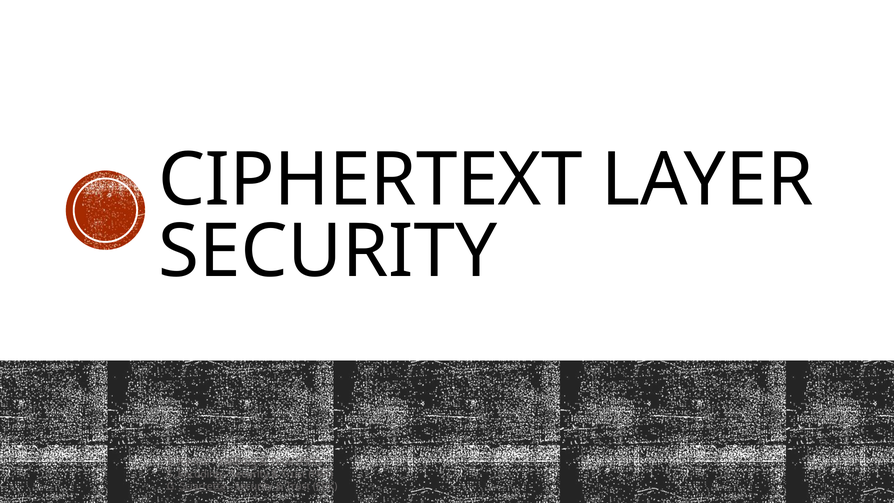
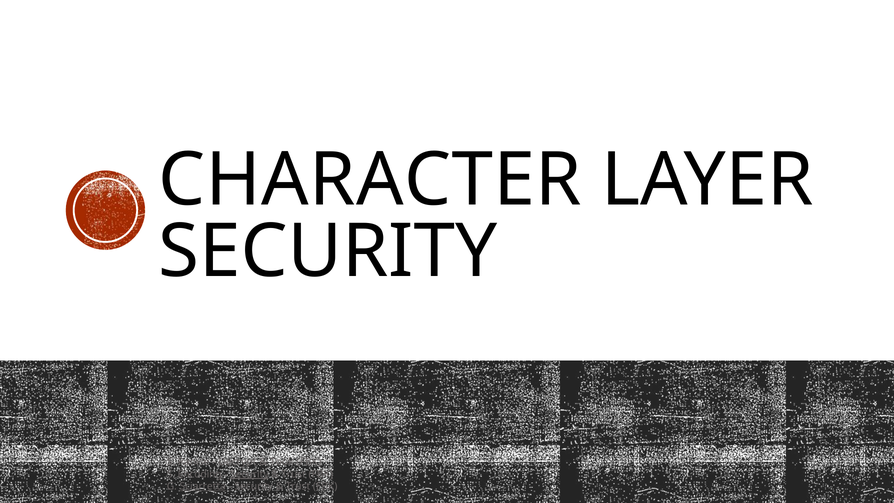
CIPHERTEXT: CIPHERTEXT -> CHARACTER (370, 180)
Yielding: Yielding -> Decrypt (237, 462)
Security underline: none -> present (249, 474)
